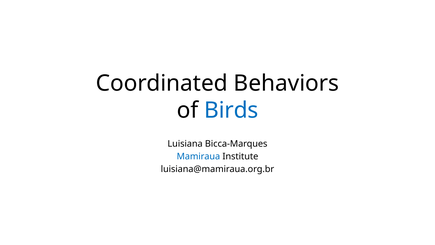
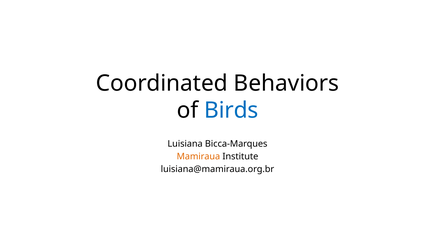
Mamiraua colour: blue -> orange (198, 156)
